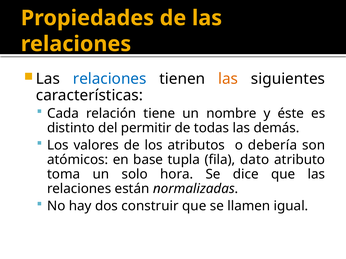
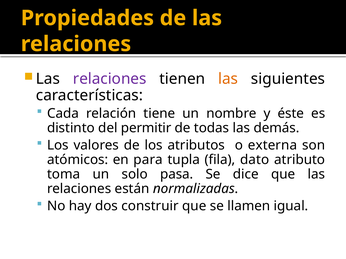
relaciones colour: blue -> purple (110, 79)
debería: debería -> externa (273, 146)
base: base -> para (148, 160)
hora: hora -> pasa (177, 175)
